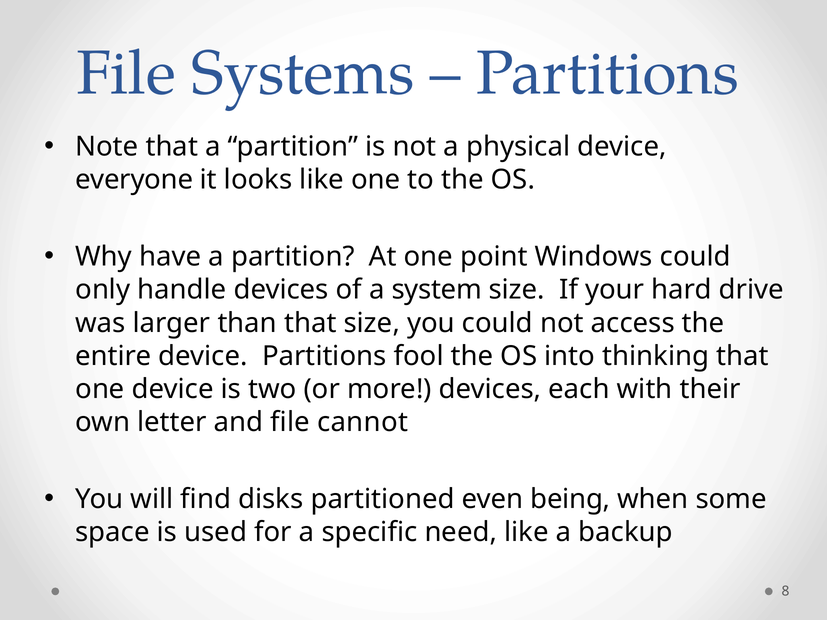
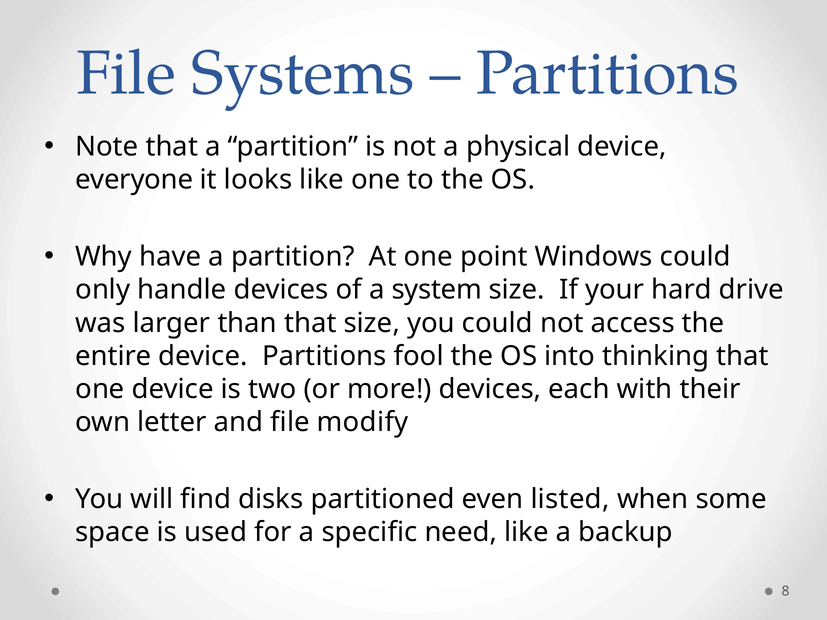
cannot: cannot -> modify (363, 422)
being: being -> listed (570, 499)
